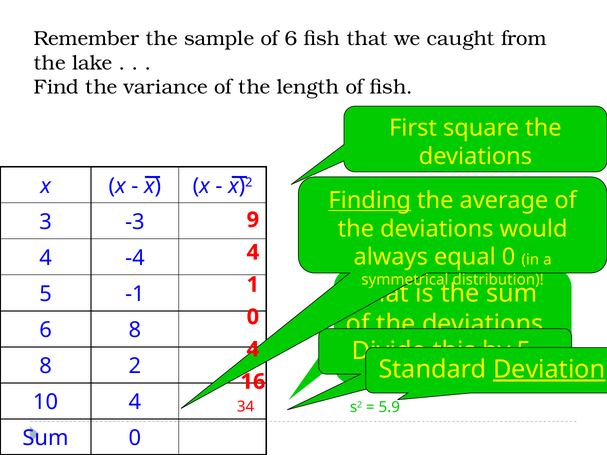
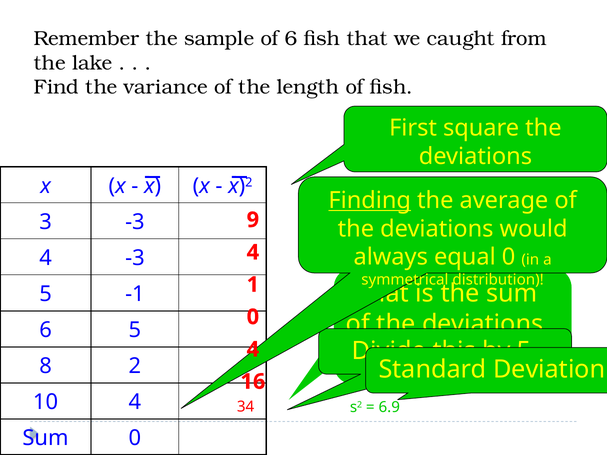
4 -4: -4 -> -3 (135, 258)
6 8: 8 -> 5 (135, 330)
Deviation underline: present -> none (549, 370)
5.9: 5.9 -> 6.9 (389, 408)
